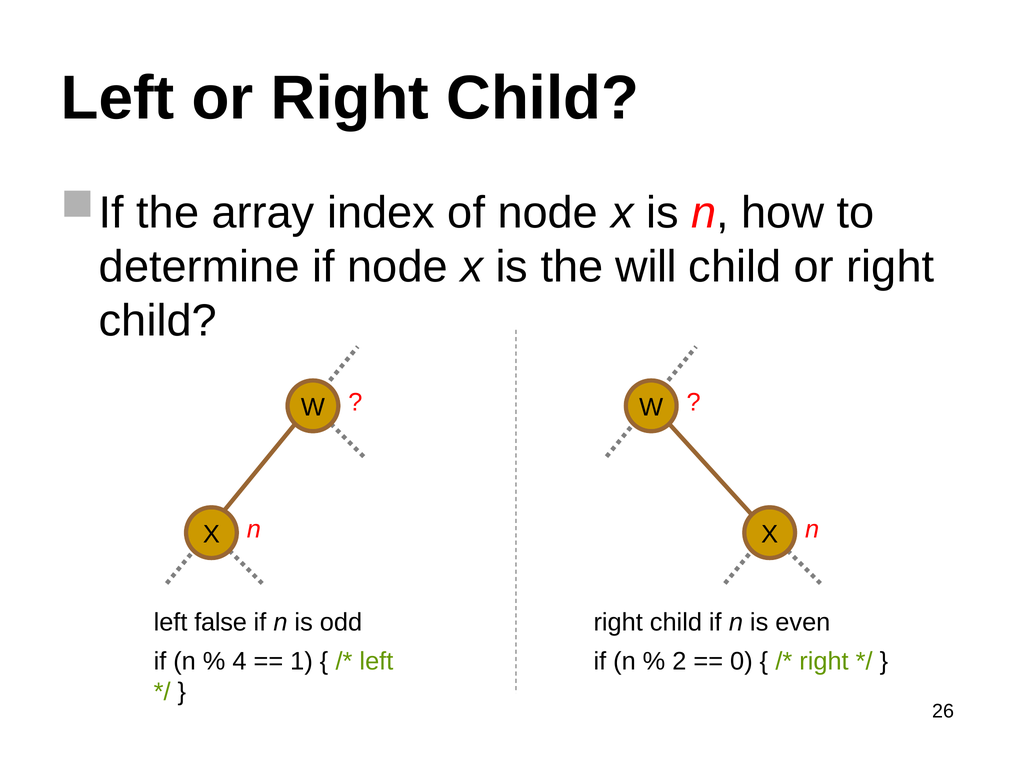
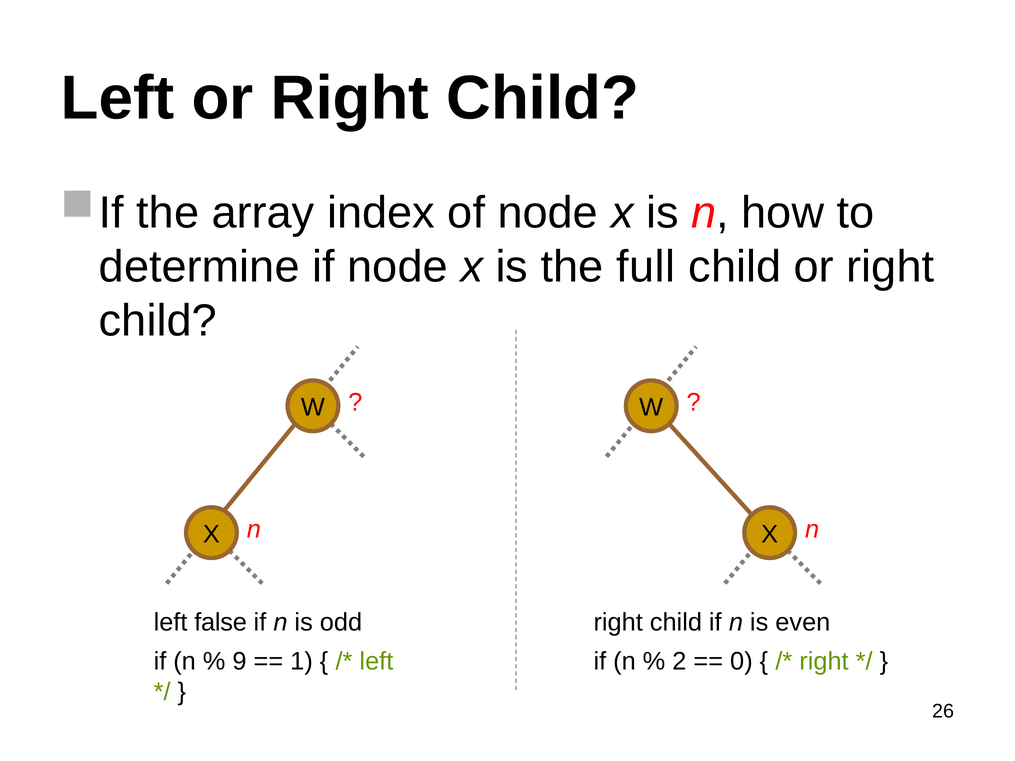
will: will -> full (646, 267)
4: 4 -> 9 (239, 661)
